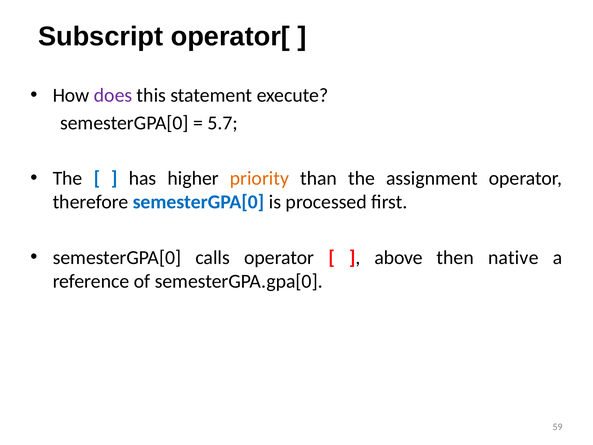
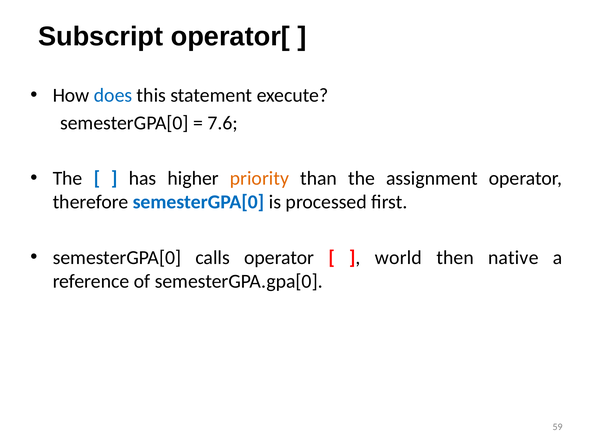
does colour: purple -> blue (113, 95)
5.7: 5.7 -> 7.6 (223, 123)
above: above -> world (398, 257)
